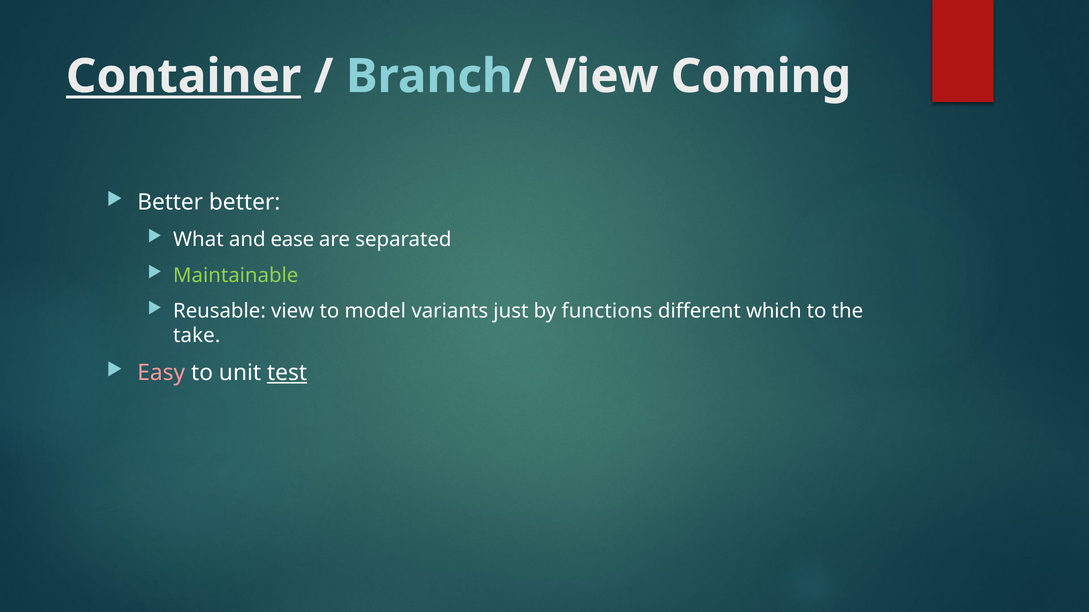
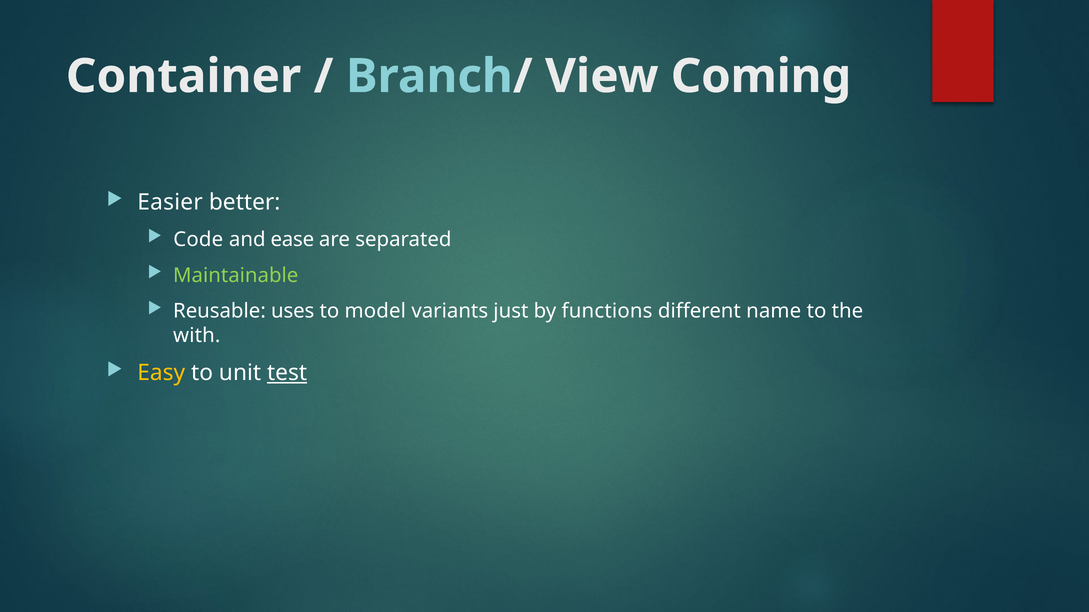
Container underline: present -> none (184, 76)
Better: Better -> Easier (170, 203)
What: What -> Code (198, 240)
Reusable view: view -> uses (293, 311)
which: which -> name (774, 311)
take: take -> with (197, 336)
Easy colour: pink -> yellow (161, 373)
